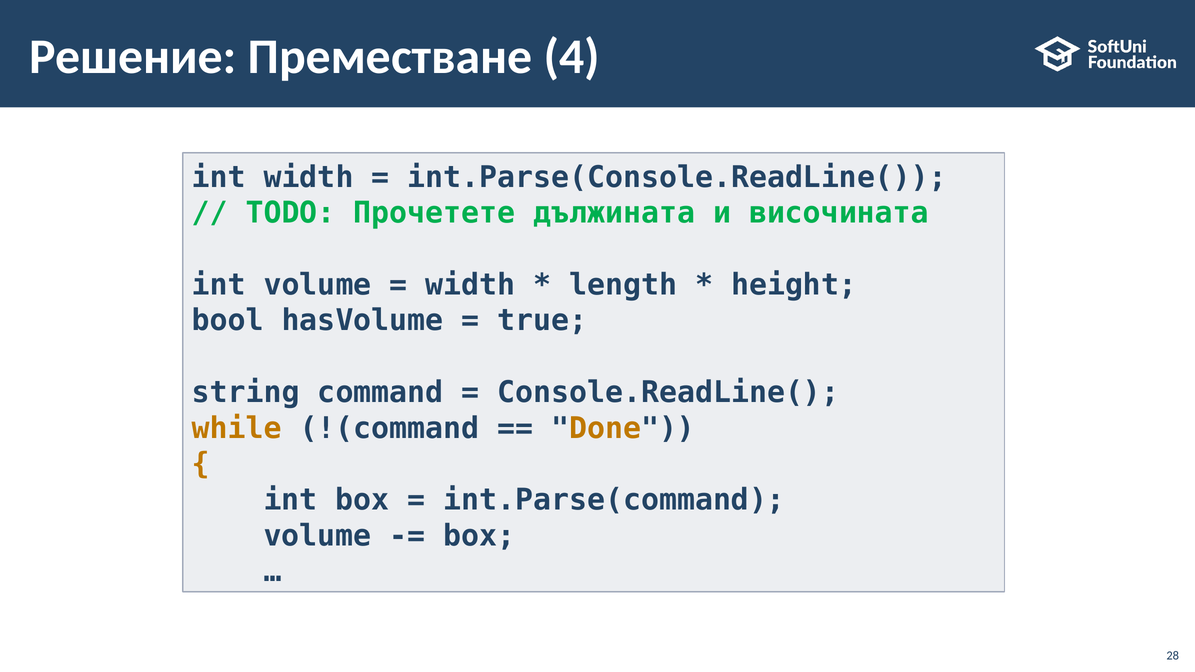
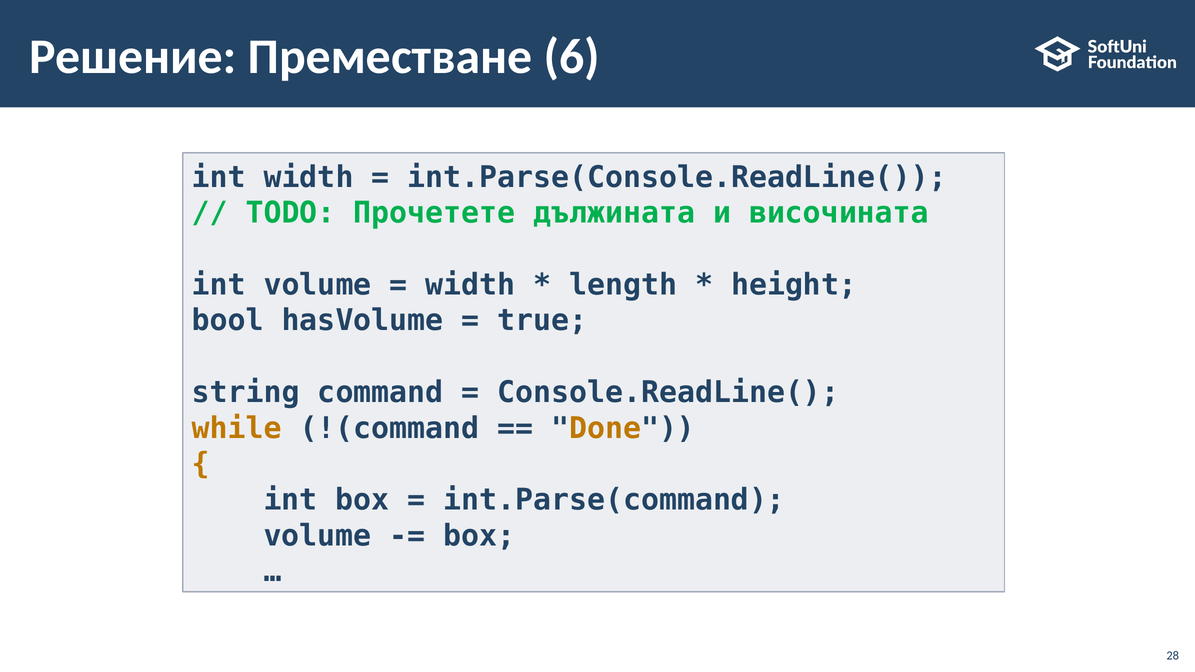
4: 4 -> 6 (572, 57)
